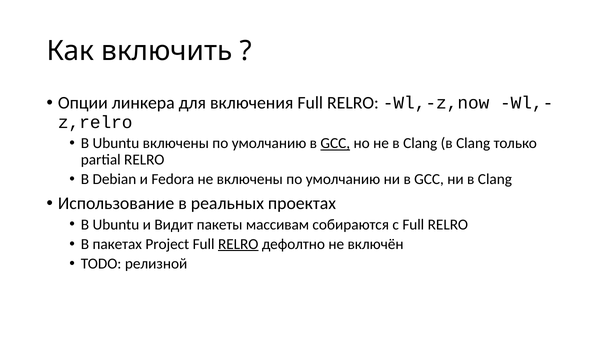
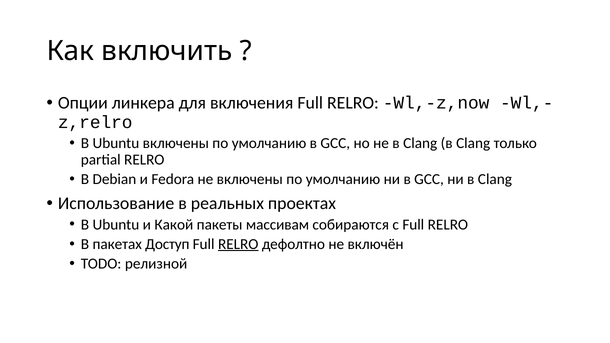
GCC underline: present -> none (335, 143)
Видит: Видит -> Какой (174, 225)
Project: Project -> Доступ (167, 244)
